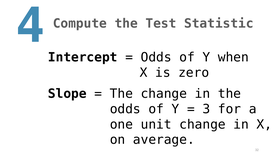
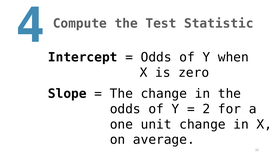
3: 3 -> 2 (206, 109)
